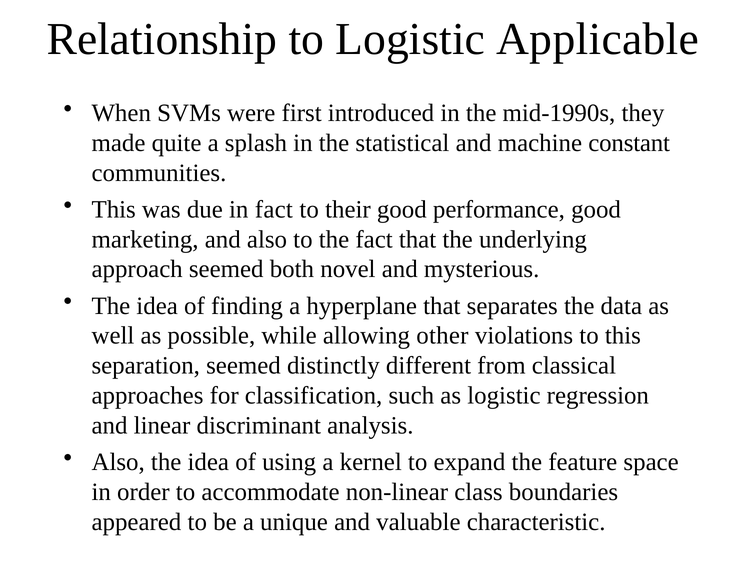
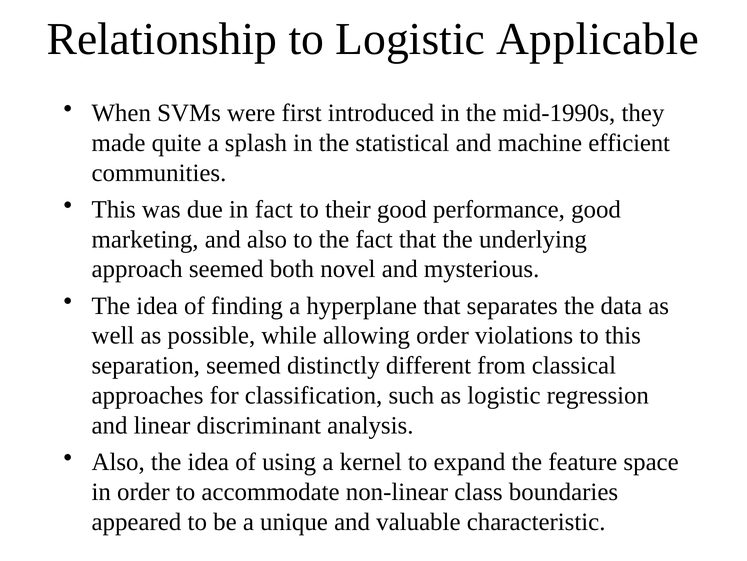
constant: constant -> efficient (629, 143)
allowing other: other -> order (443, 335)
